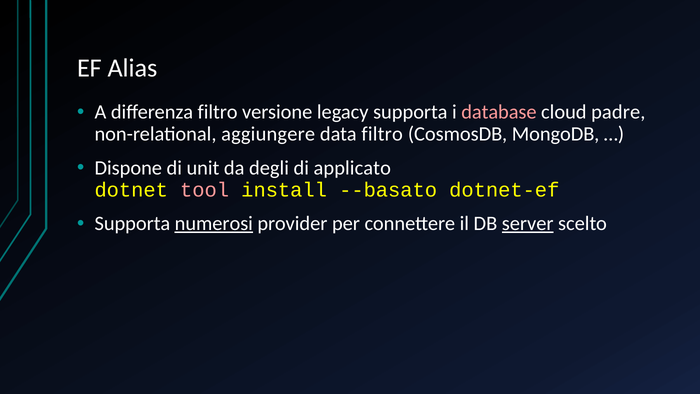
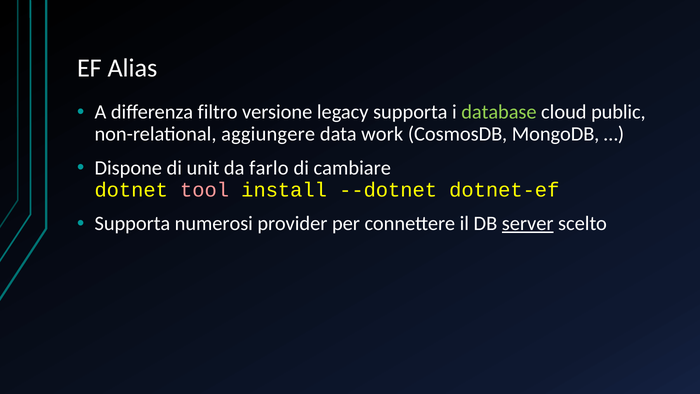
database colour: pink -> light green (499, 112)
padre: padre -> public (618, 112)
data filtro: filtro -> work (382, 134)
degli: degli -> farlo (269, 168)
applicato: applicato -> cambiare (352, 168)
--basato: --basato -> --dotnet (388, 190)
numerosi underline: present -> none (214, 223)
